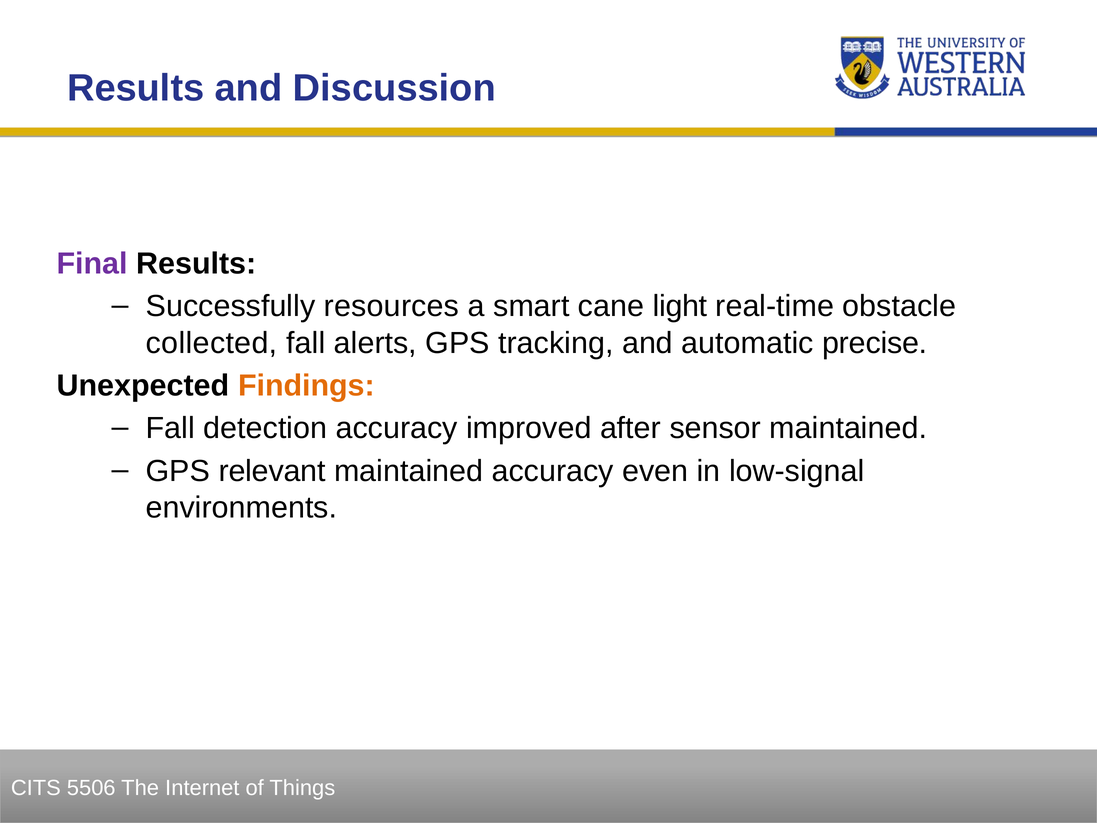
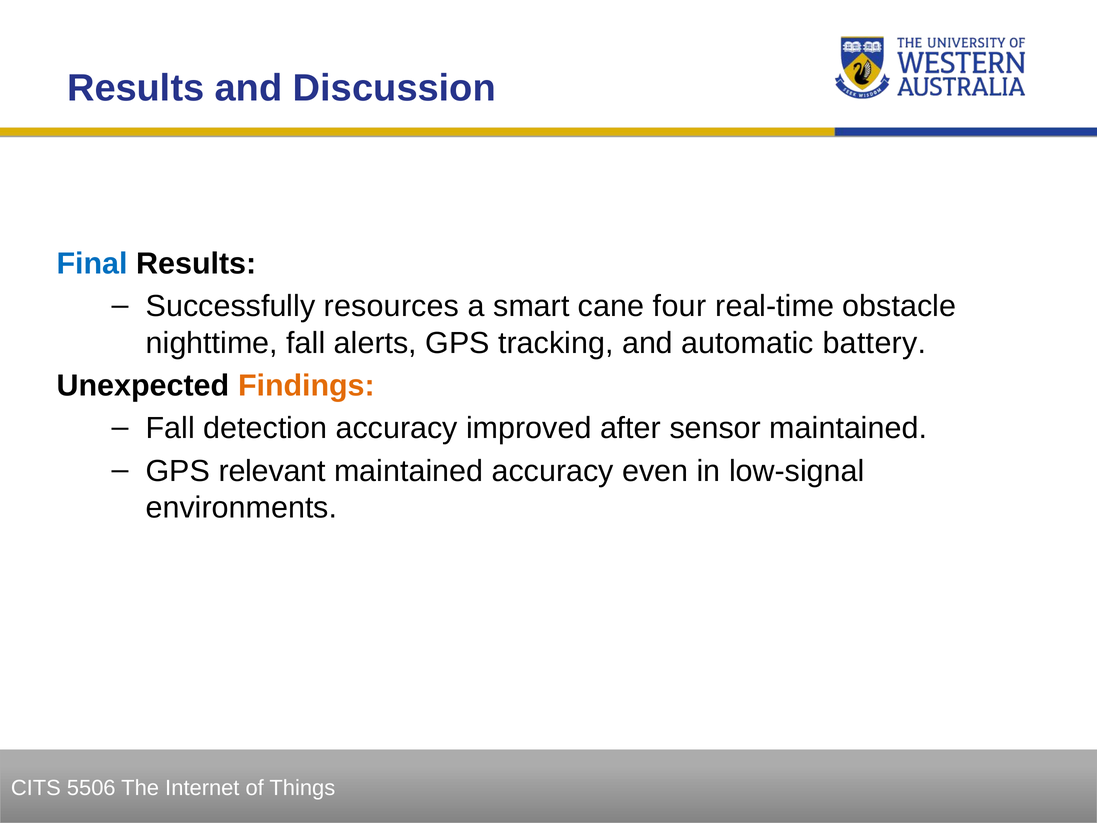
Final colour: purple -> blue (92, 264)
light: light -> four (680, 306)
collected: collected -> nighttime (212, 343)
precise: precise -> battery (874, 343)
